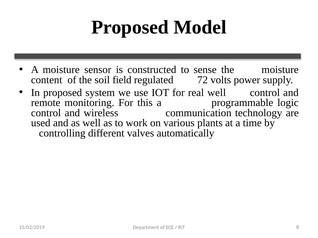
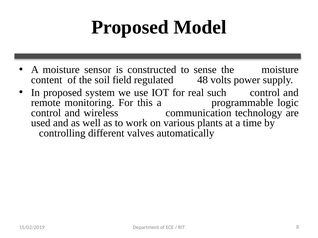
72: 72 -> 48 (203, 80)
real well: well -> such (217, 93)
